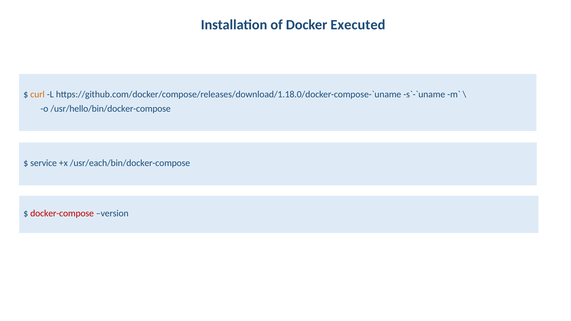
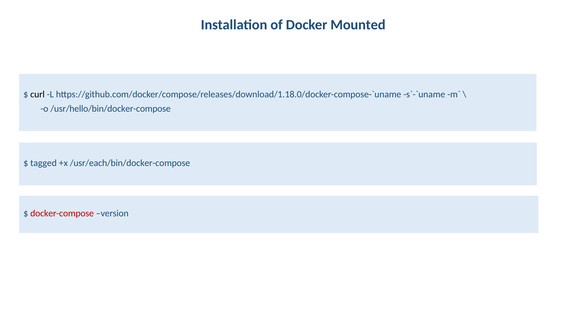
Executed: Executed -> Mounted (358, 25)
curl colour: orange -> black (37, 94)
service: service -> tagged (44, 163)
